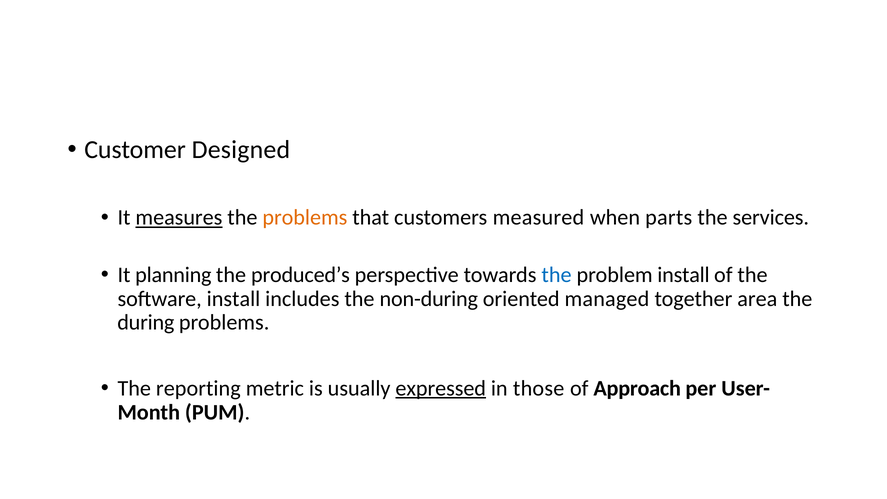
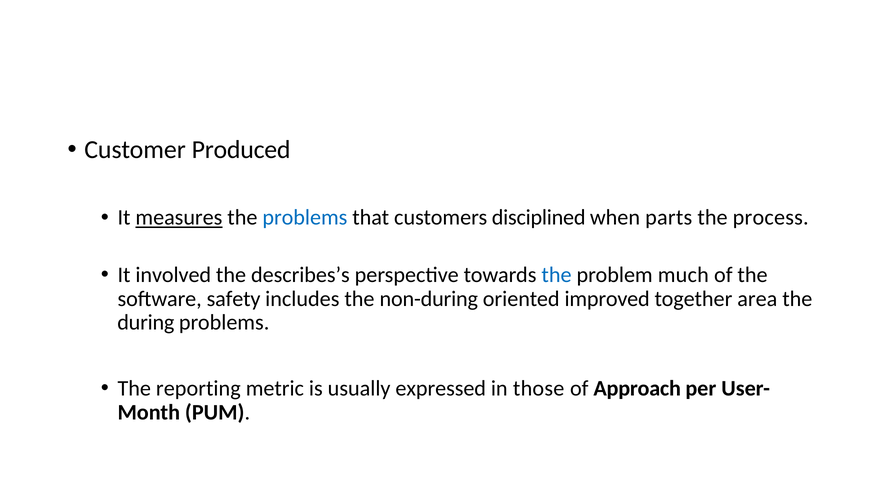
Designed: Designed -> Produced (241, 150)
problems colour: orange -> blue (305, 218)
measured: measured -> disciplined (539, 218)
services: services -> process (771, 218)
planning: planning -> involved (173, 275)
produced’s: produced’s -> describes’s (300, 275)
problem install: install -> much (683, 275)
software install: install -> safety (234, 299)
managed: managed -> improved (607, 299)
expressed underline: present -> none (441, 388)
